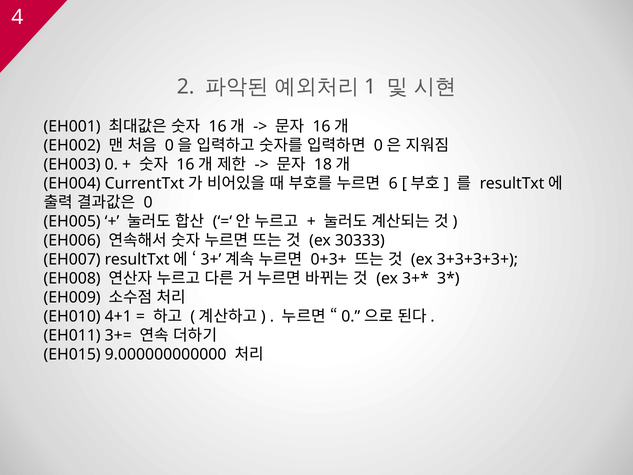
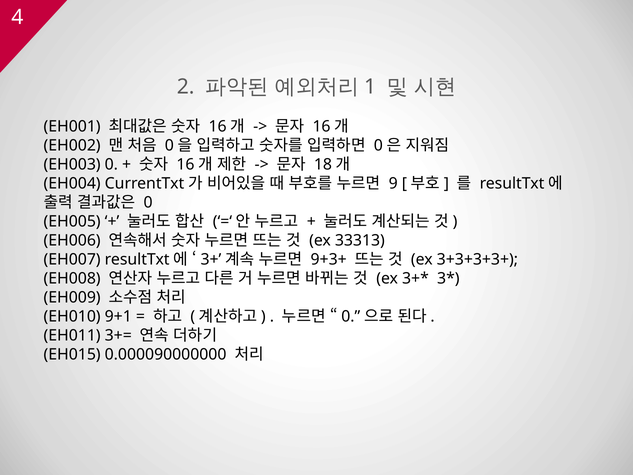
6: 6 -> 9 (393, 183)
30333: 30333 -> 33313 (360, 240)
0+3+: 0+3+ -> 9+3+ (329, 259)
4+1: 4+1 -> 9+1 (118, 316)
9.000000000000: 9.000000000000 -> 0.000090000000 (166, 354)
